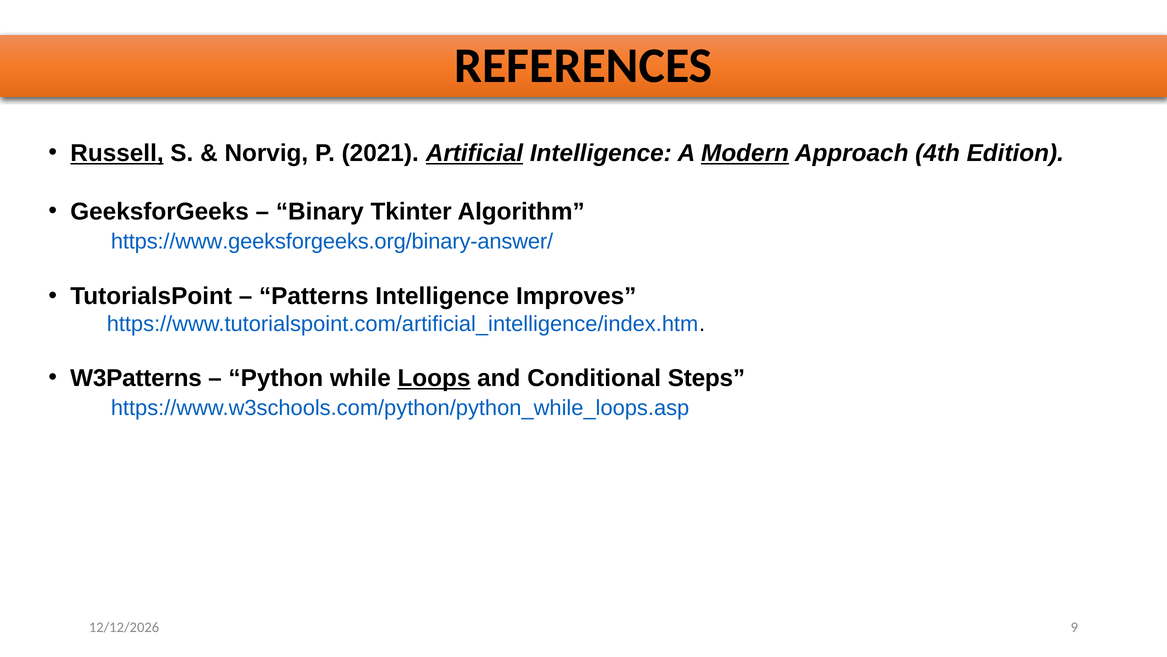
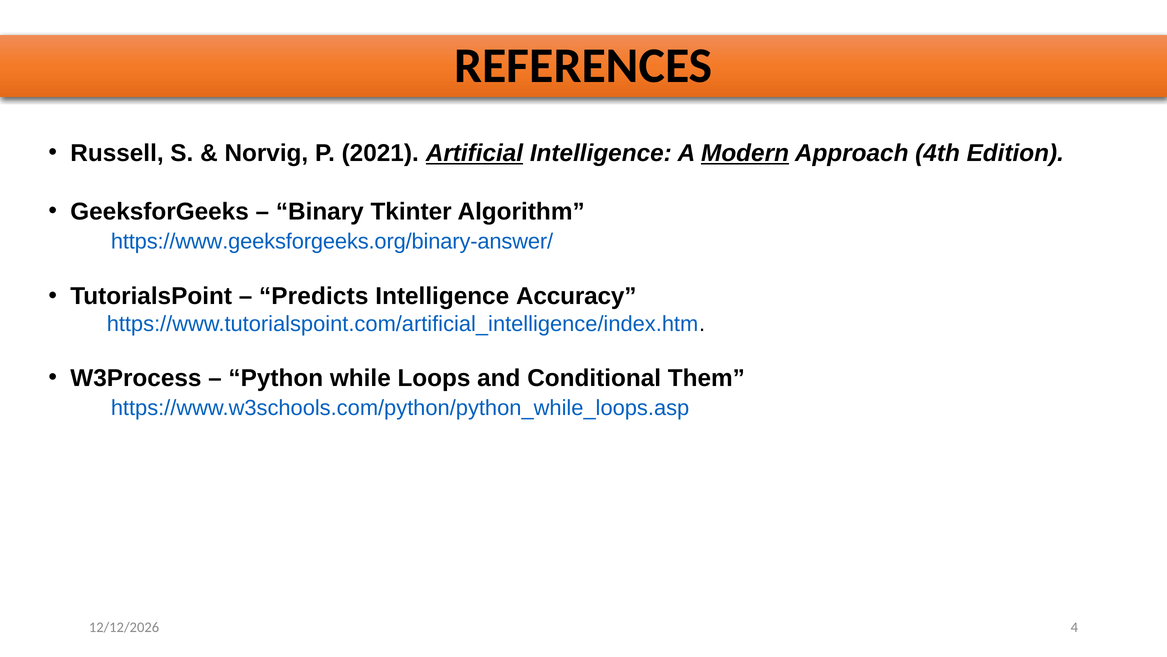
Russell underline: present -> none (117, 153)
Patterns: Patterns -> Predicts (314, 296)
Improves: Improves -> Accuracy (576, 296)
W3Patterns: W3Patterns -> W3Process (136, 378)
Loops underline: present -> none (434, 378)
Steps: Steps -> Them (706, 378)
9: 9 -> 4 (1074, 627)
